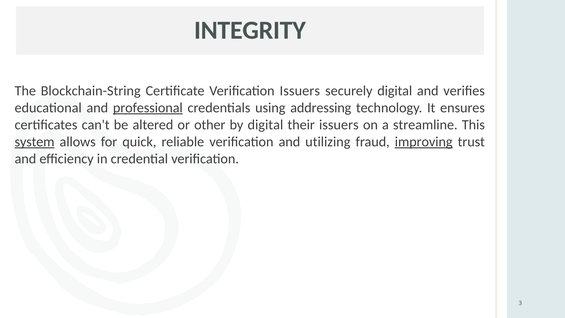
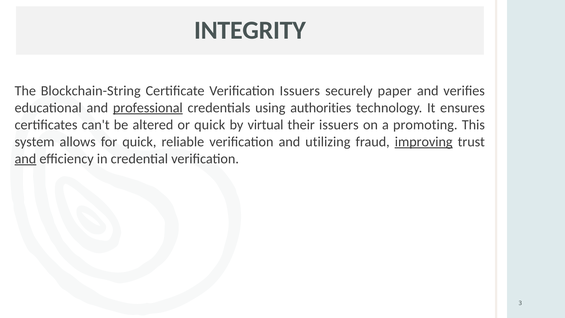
securely digital: digital -> paper (395, 91)
addressing: addressing -> authorities (321, 108)
or other: other -> quick (210, 125)
by digital: digital -> virtual (266, 125)
streamline: streamline -> promoting (425, 125)
system underline: present -> none (35, 142)
and underline: none -> present (25, 159)
